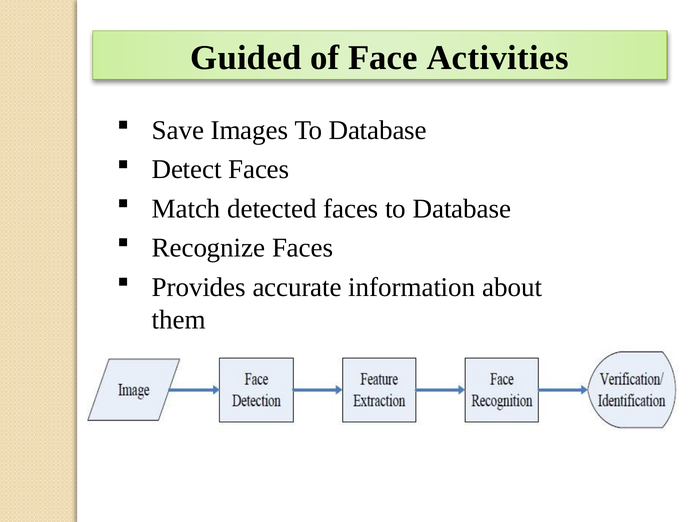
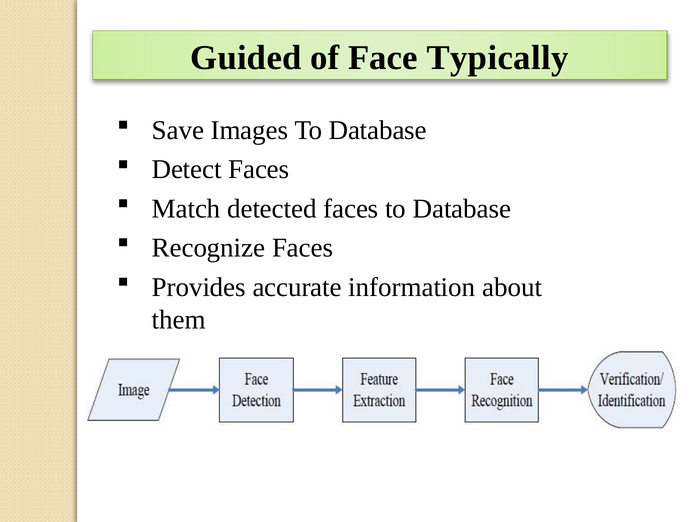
Activities: Activities -> Typically (498, 58)
